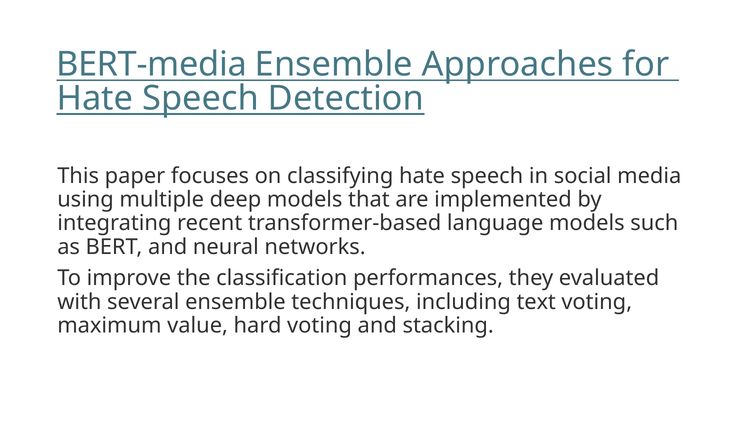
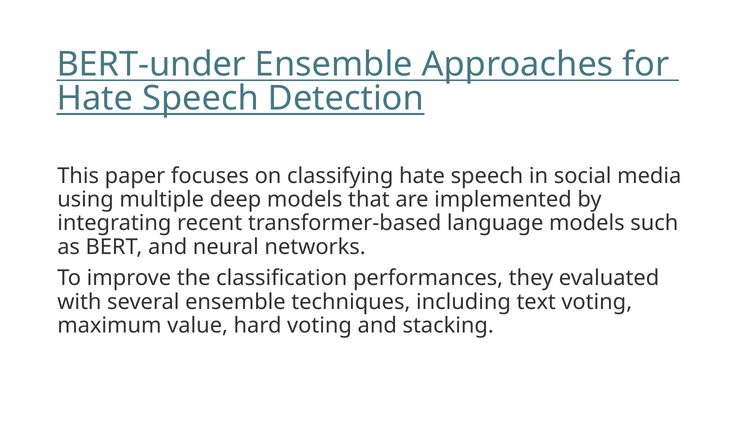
BERT-media: BERT-media -> BERT-under (151, 65)
